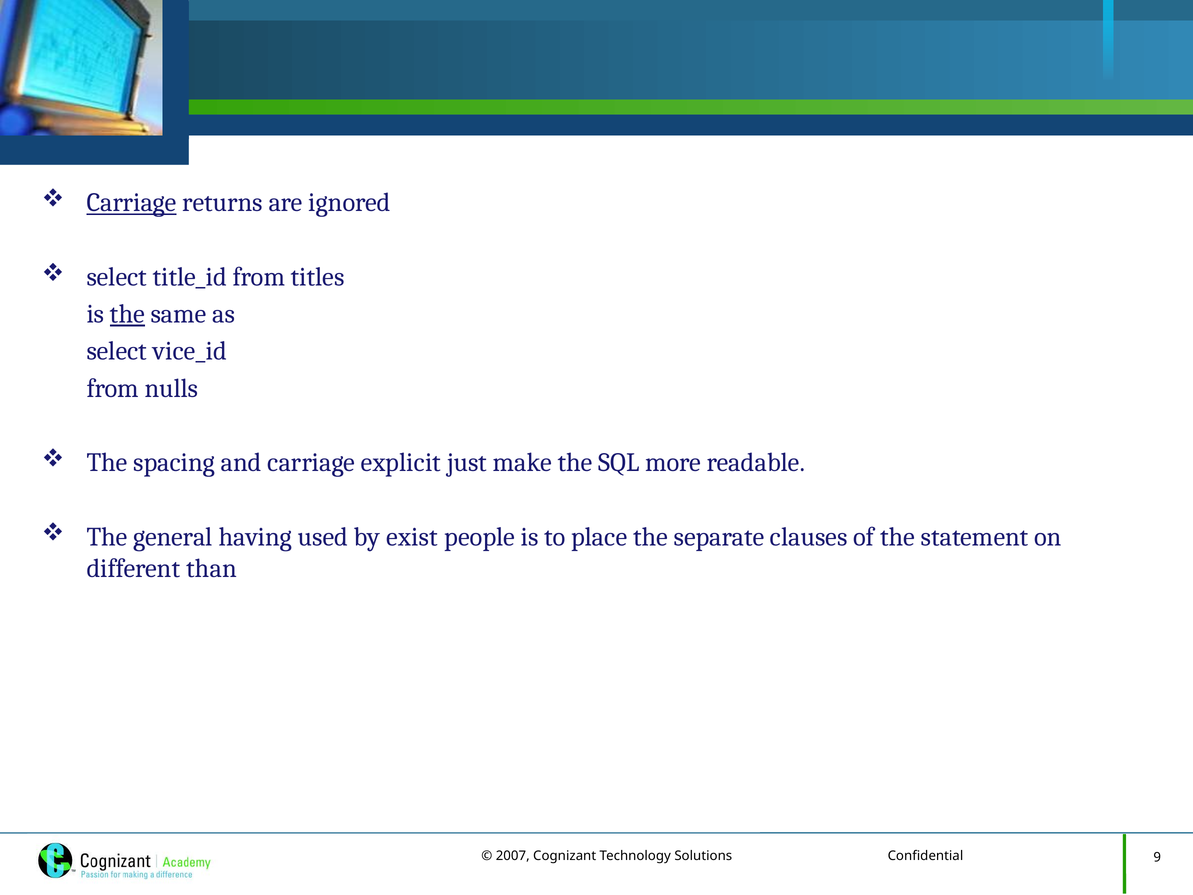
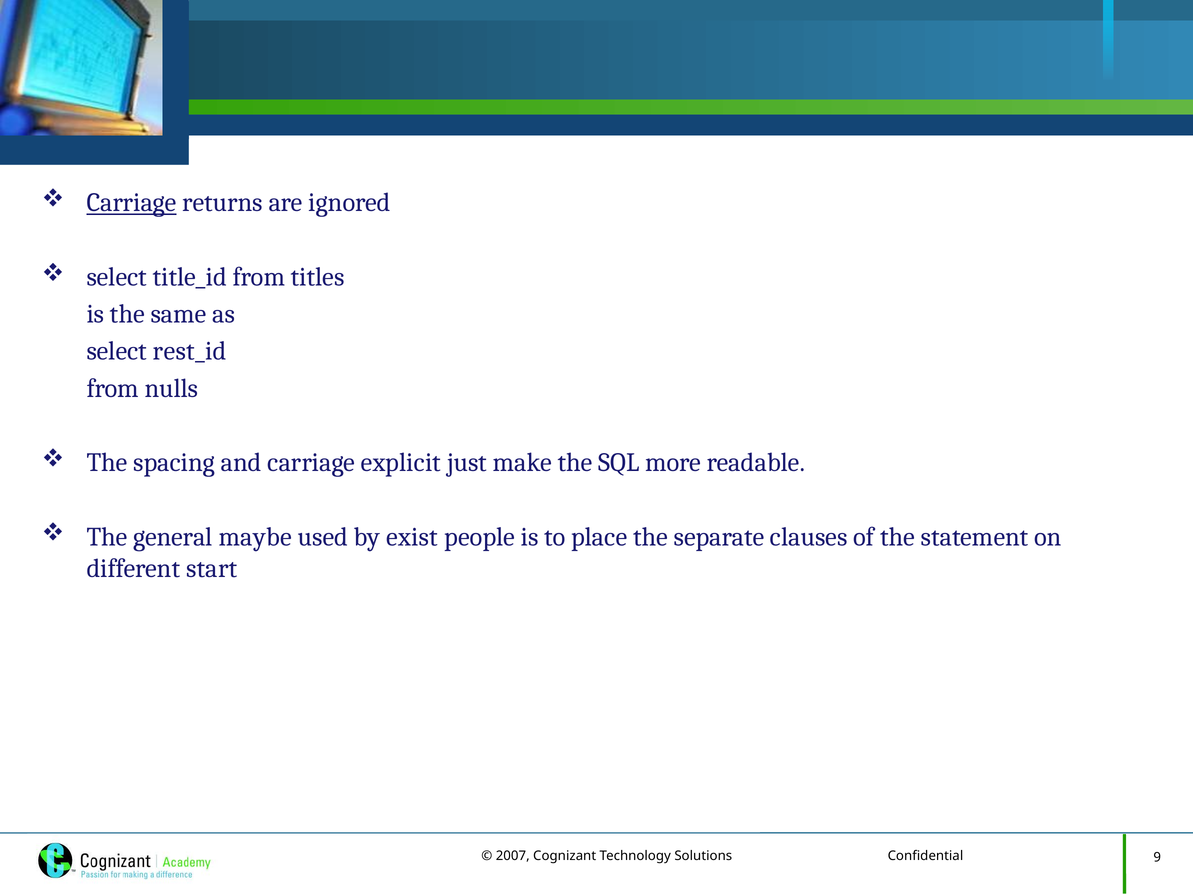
the underline: present -> none (127, 314)
vice_id: vice_id -> rest_id (190, 351)
having: having -> maybe (255, 537)
than: than -> start (212, 568)
